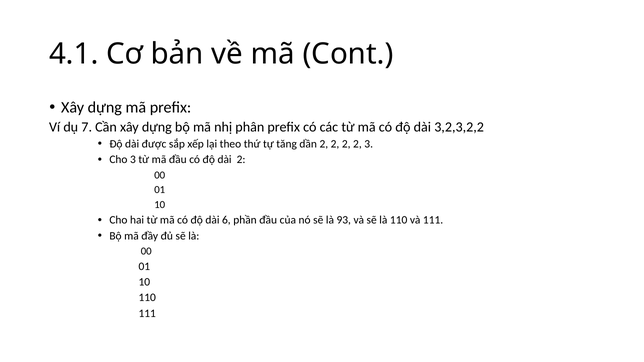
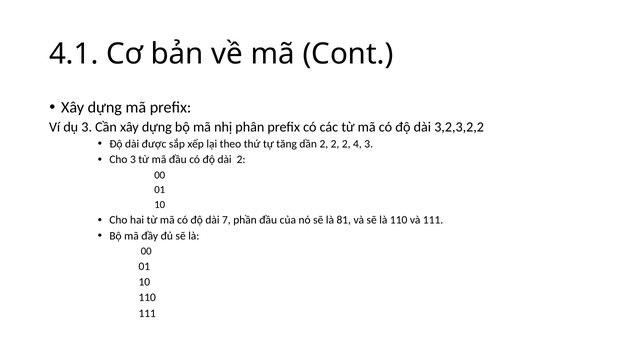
dụ 7: 7 -> 3 (87, 127)
2 2 2 2: 2 -> 4 (357, 144)
6: 6 -> 7 (226, 220)
93: 93 -> 81 (344, 220)
